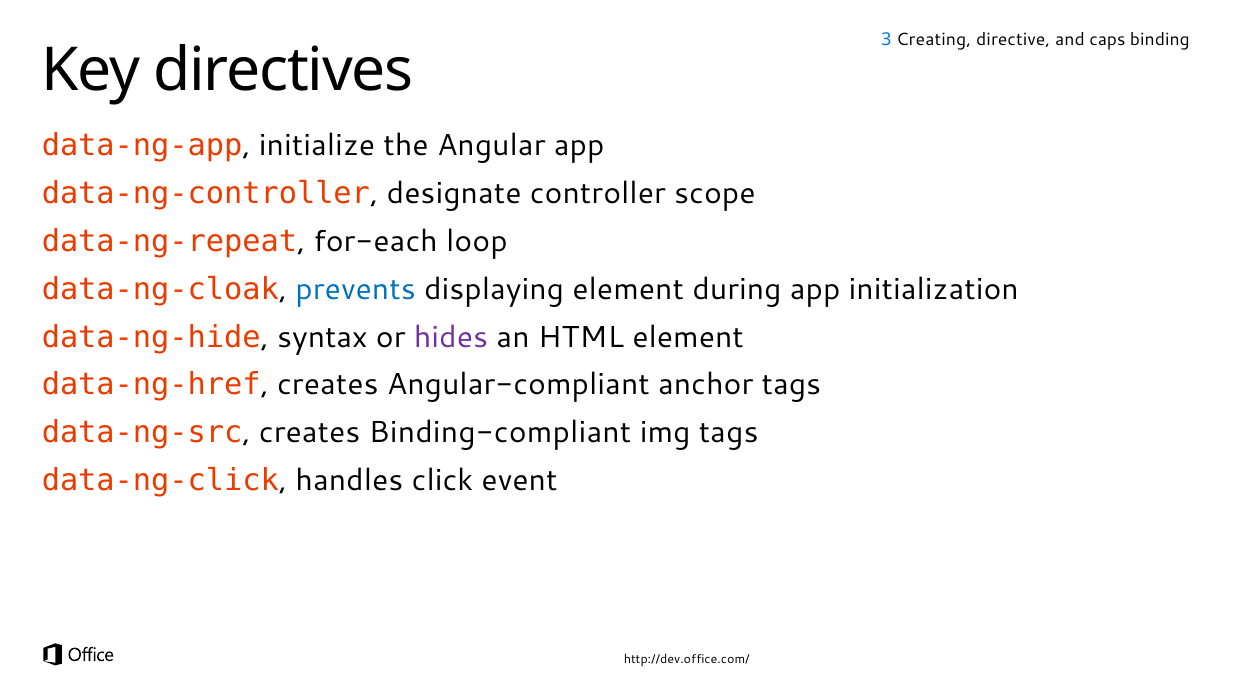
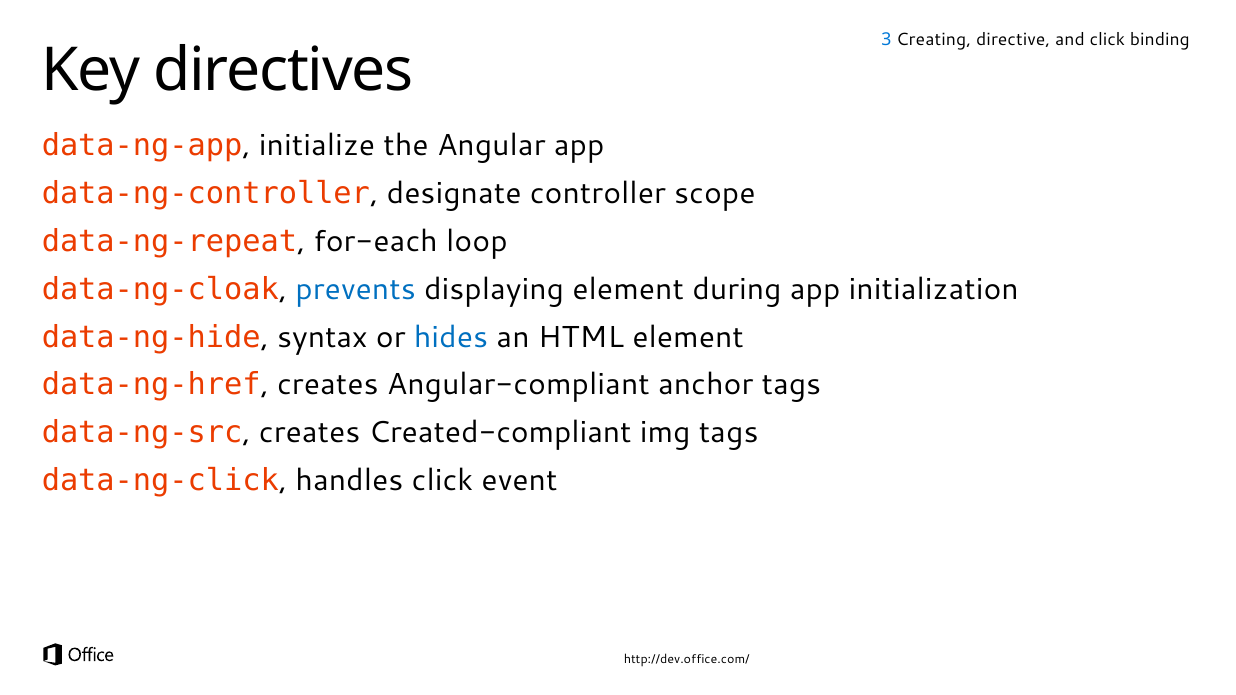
and caps: caps -> click (1107, 40)
hides colour: purple -> blue (451, 337)
Binding-compliant: Binding-compliant -> Created-compliant (500, 433)
